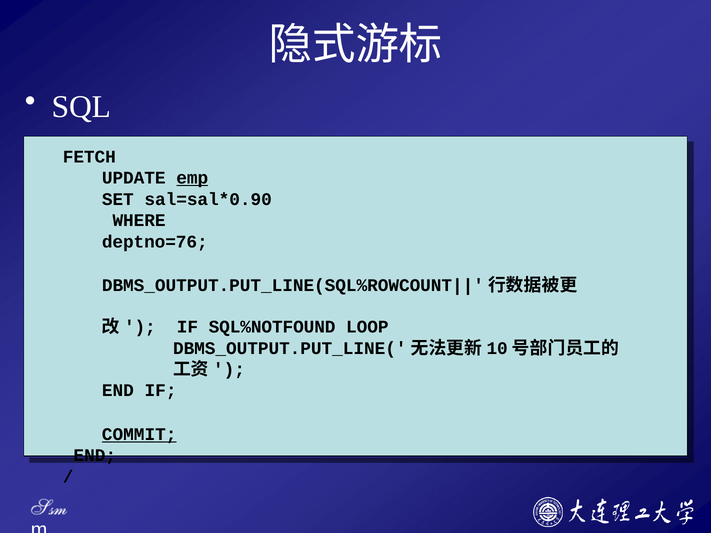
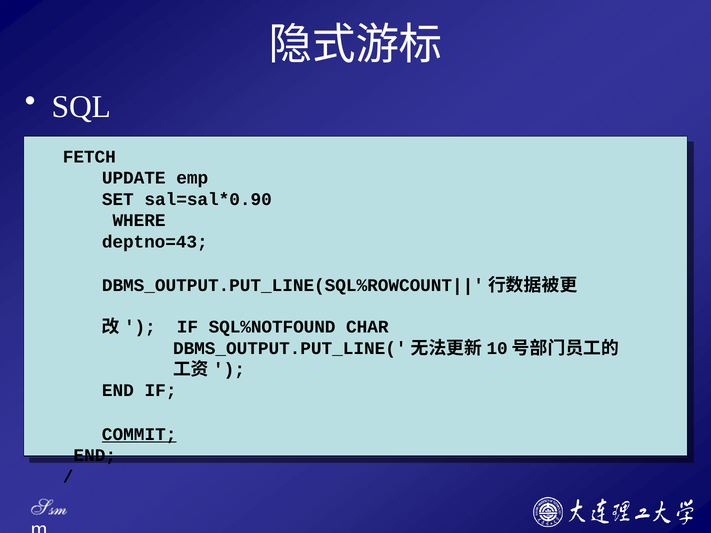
emp underline: present -> none (192, 178)
deptno=76: deptno=76 -> deptno=43 (155, 242)
LOOP: LOOP -> CHAR (367, 327)
